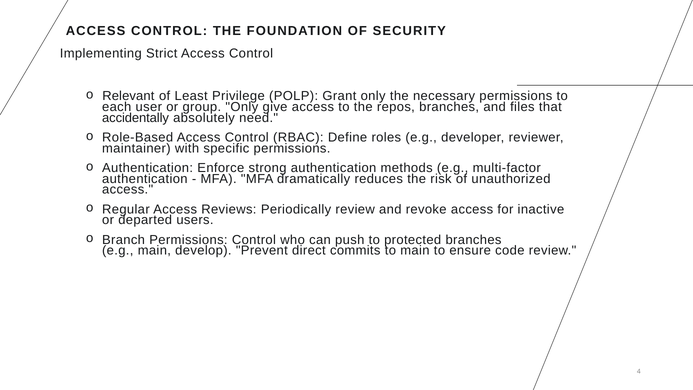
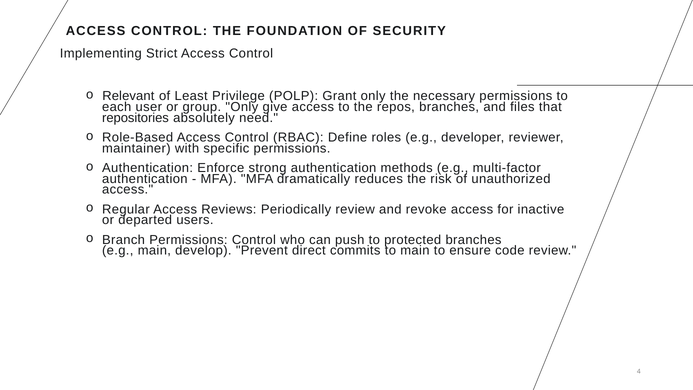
accidentally: accidentally -> repositories (135, 118)
